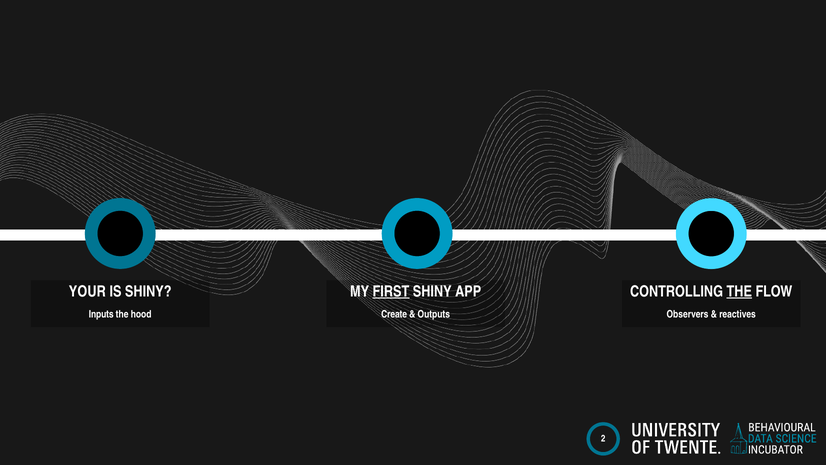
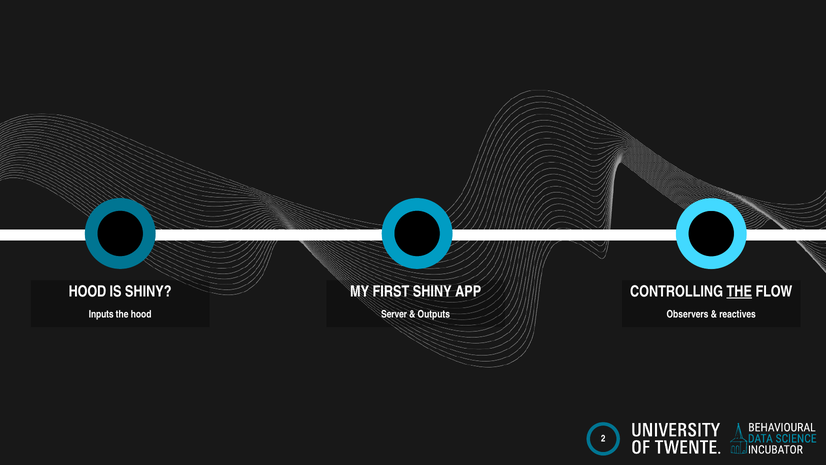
YOUR: YOUR -> HOOD (87, 291)
FIRST underline: present -> none (391, 291)
Create: Create -> Server (394, 314)
